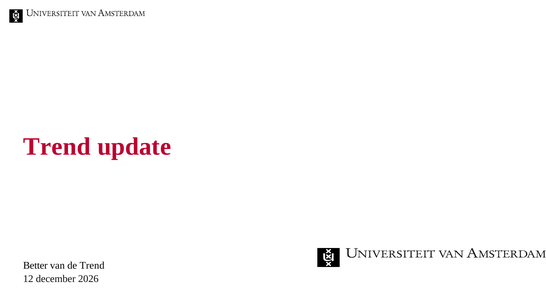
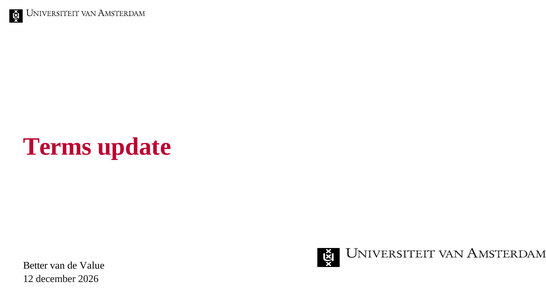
Trend: Trend -> Terms (57, 147)
de Trend: Trend -> Value (92, 266)
